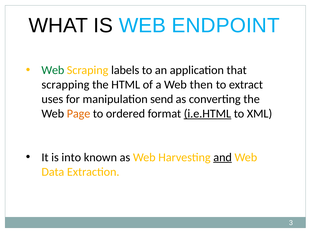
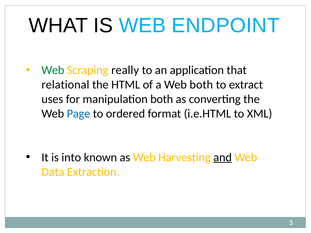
labels: labels -> really (125, 70)
scrapping: scrapping -> relational (65, 85)
Web then: then -> both (201, 85)
manipulation send: send -> both (162, 99)
Page colour: orange -> blue (79, 114)
i.e.HTML underline: present -> none (207, 114)
